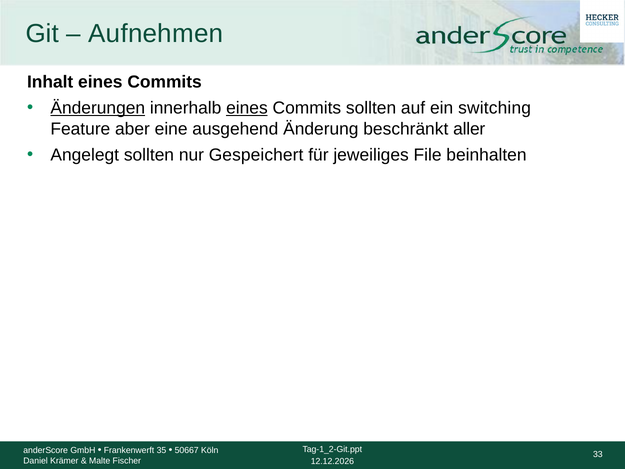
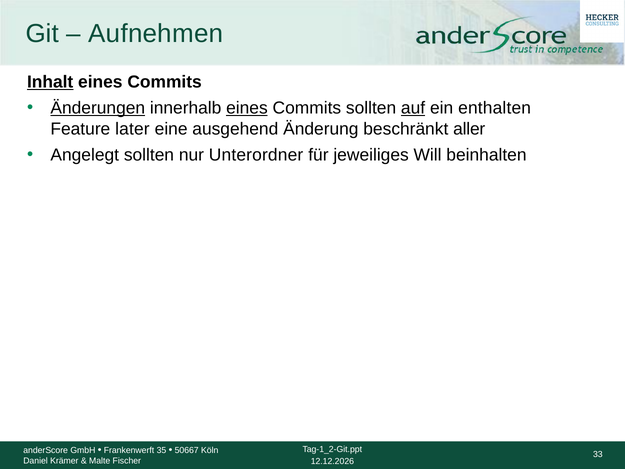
Inhalt underline: none -> present (50, 82)
auf underline: none -> present (413, 108)
switching: switching -> enthalten (495, 108)
aber: aber -> later (132, 129)
Gespeichert: Gespeichert -> Unterordner (256, 155)
File: File -> Will (428, 155)
